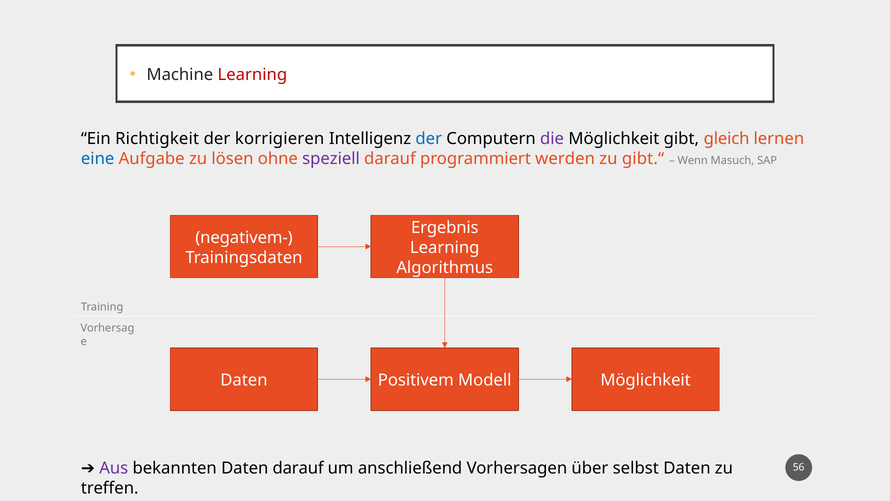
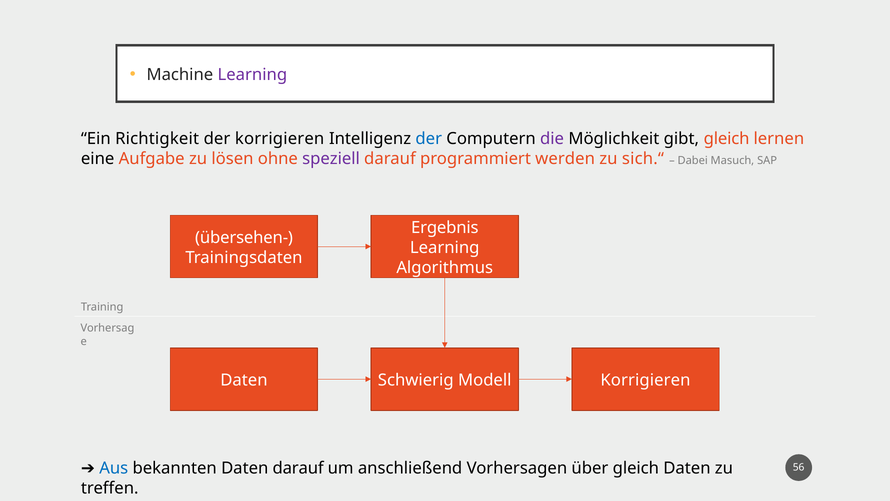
Learning colour: red -> purple (252, 75)
eine colour: blue -> black (98, 159)
gibt.“: gibt.“ -> sich.“ (643, 159)
Wenn: Wenn -> Dabei (693, 160)
negativem-: negativem- -> übersehen- (244, 237)
Positivem: Positivem -> Schwierig (416, 380)
Modell Möglichkeit: Möglichkeit -> Korrigieren (645, 380)
Aus colour: purple -> blue (114, 468)
über selbst: selbst -> gleich (636, 468)
